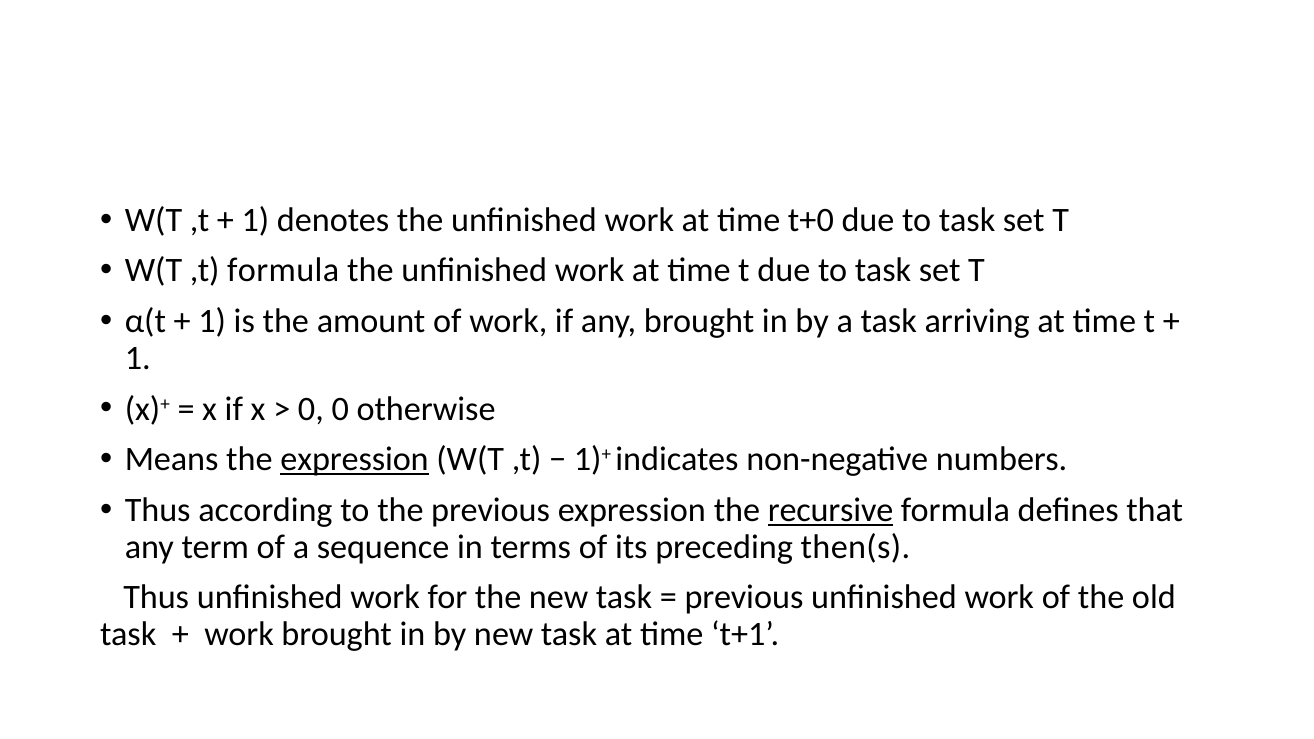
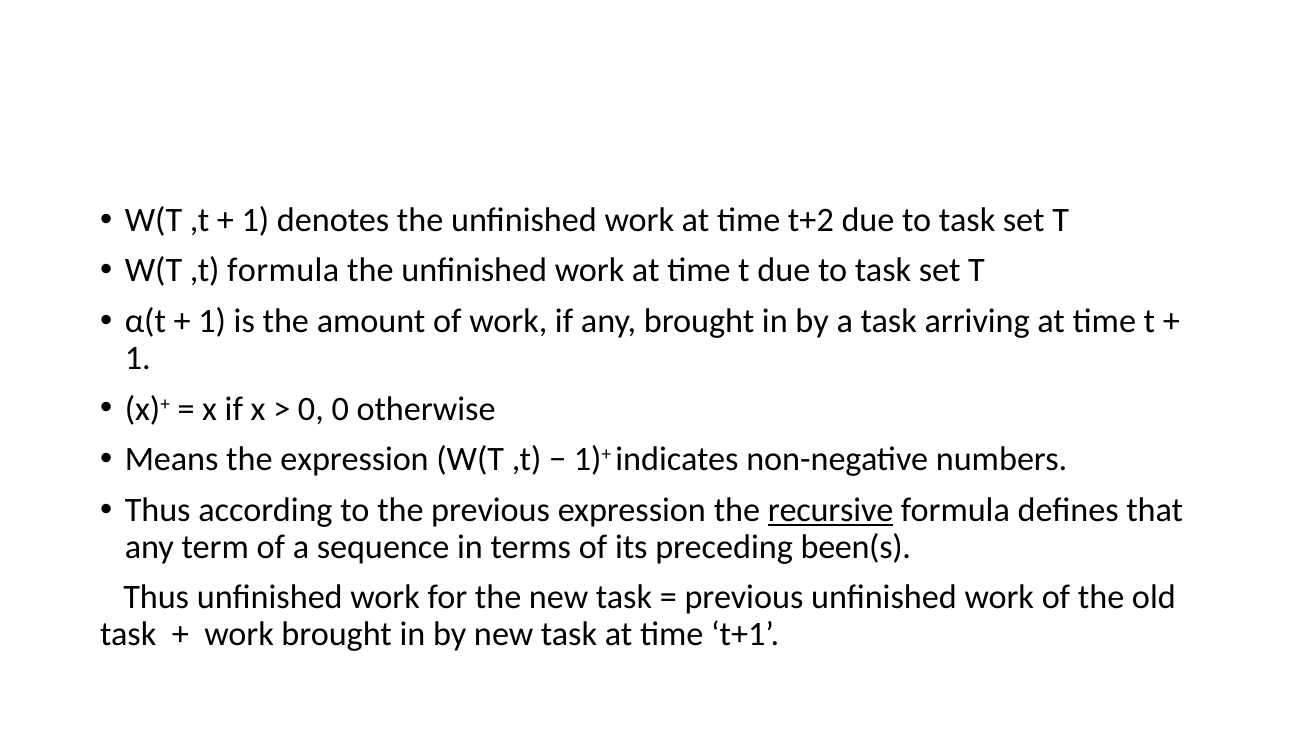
t+0: t+0 -> t+2 (811, 220)
expression underline: present -> none (355, 459)
then(s: then(s -> been(s (856, 547)
